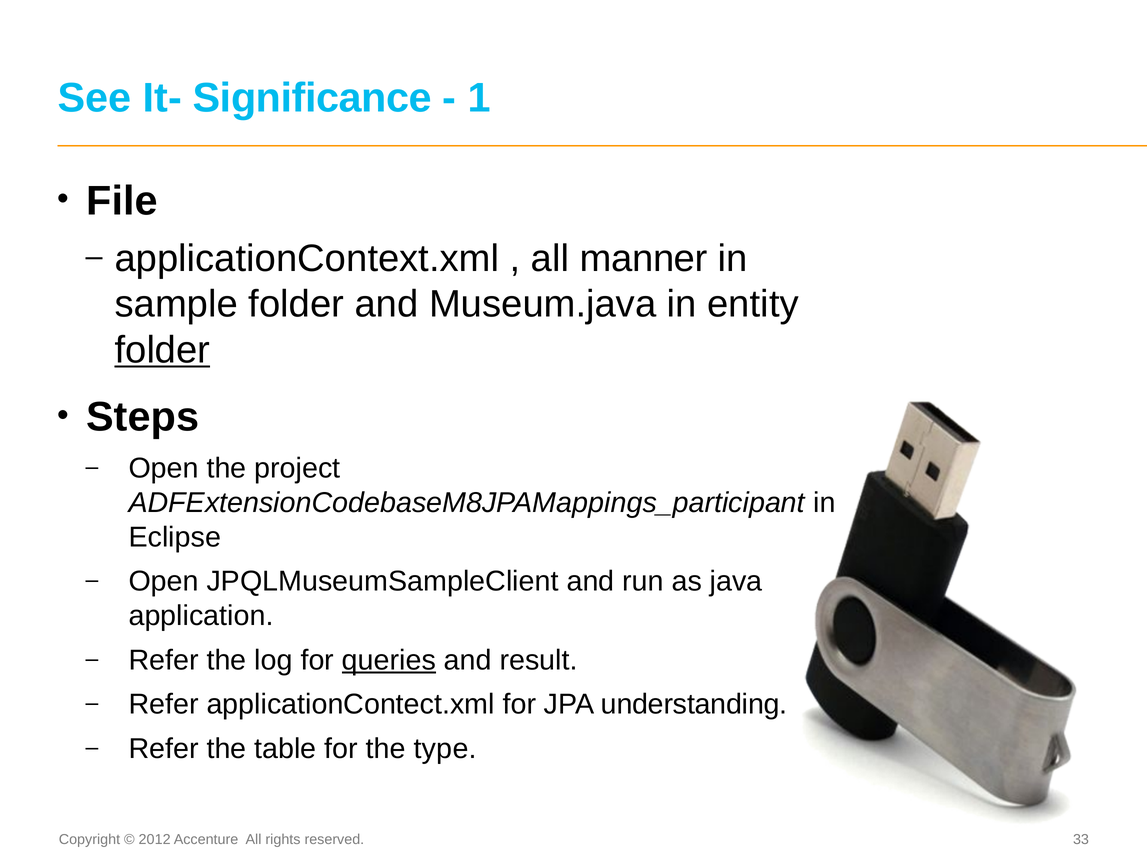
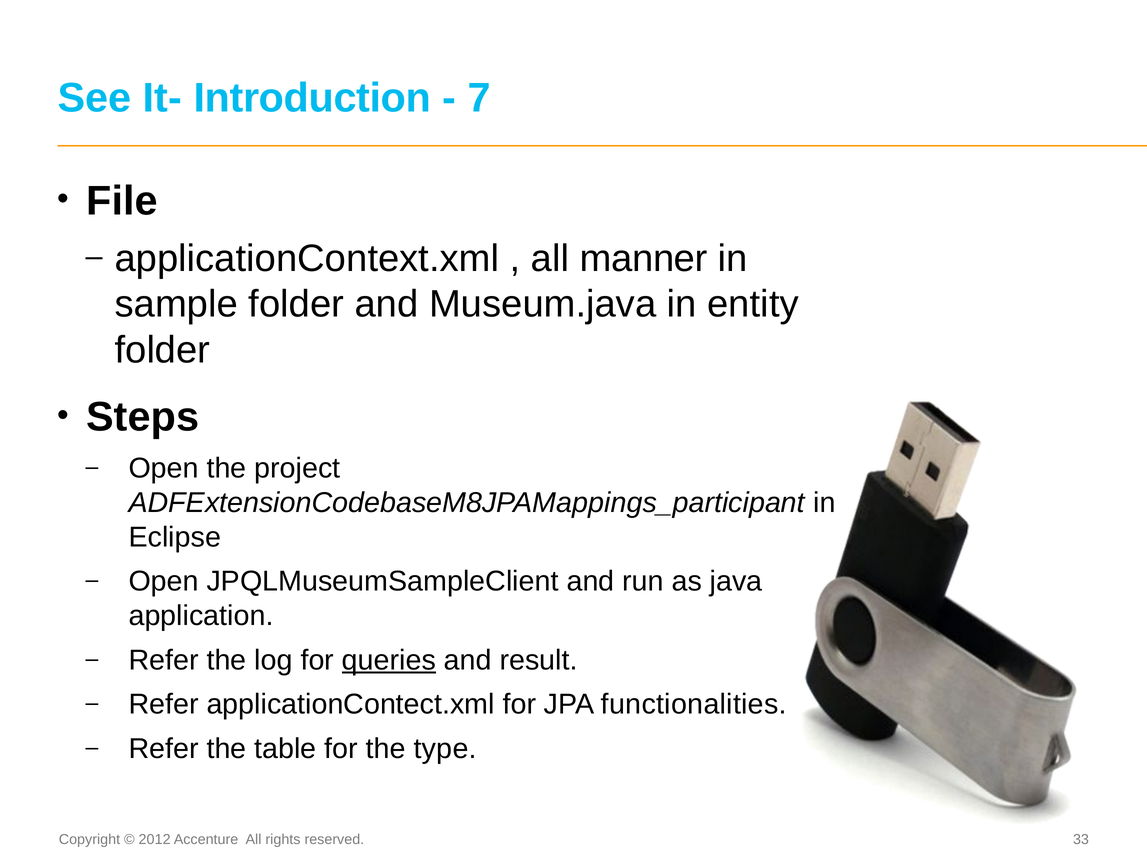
Significance: Significance -> Introduction (312, 98)
1: 1 -> 7 (479, 98)
folder underline: present -> none (162, 350)
understanding: understanding -> functionalities (694, 705)
